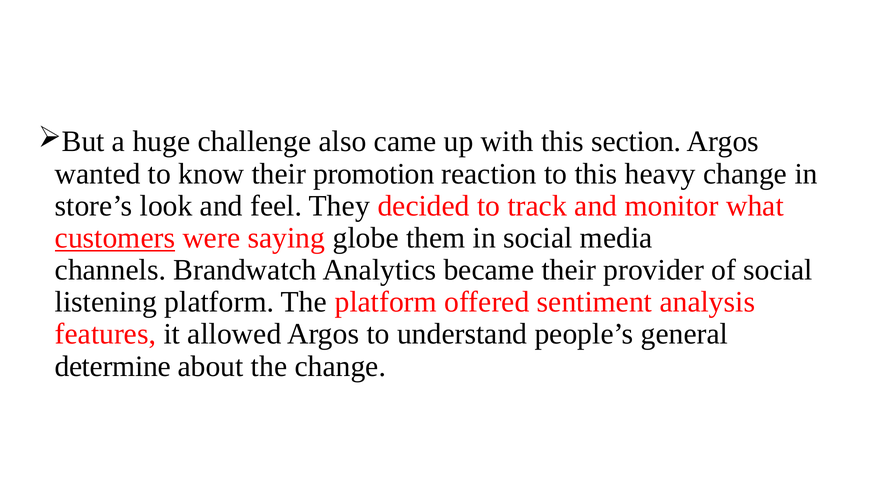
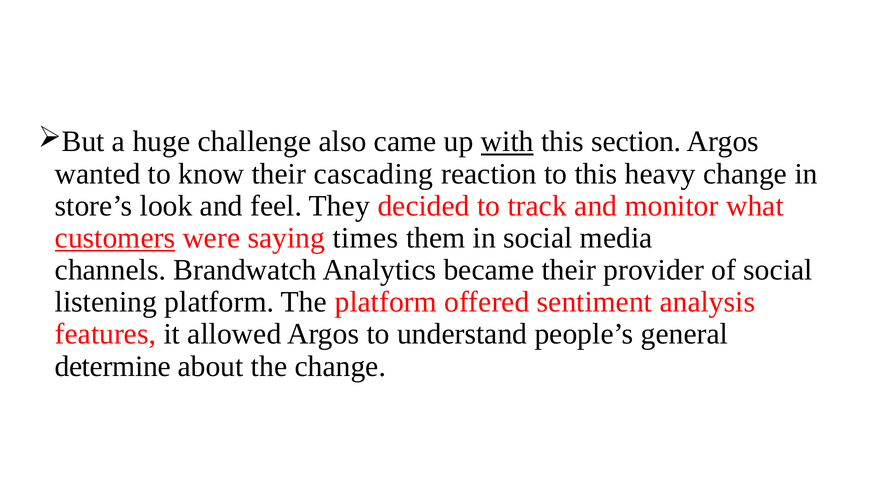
with underline: none -> present (507, 142)
promotion: promotion -> cascading (373, 174)
globe: globe -> times (366, 238)
